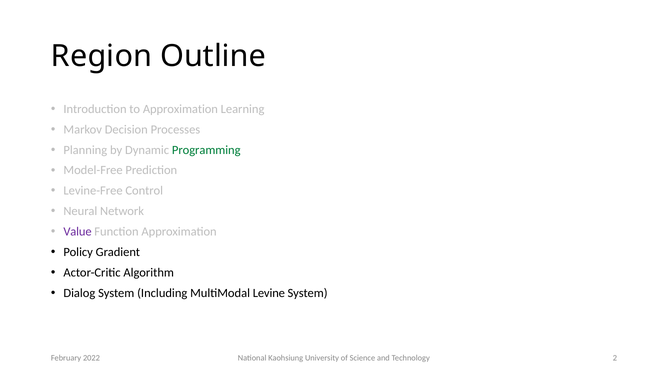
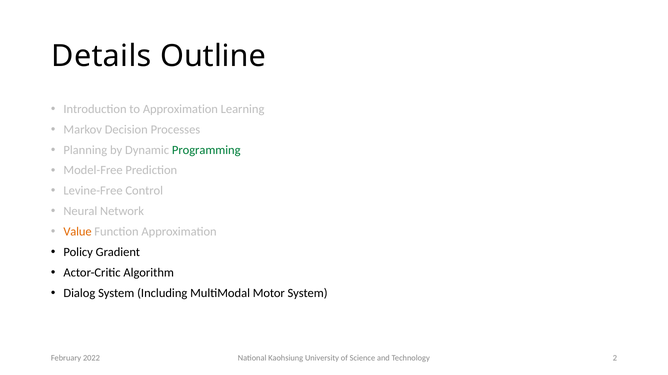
Region: Region -> Details (101, 56)
Value colour: purple -> orange (78, 232)
Levine: Levine -> Motor (269, 294)
